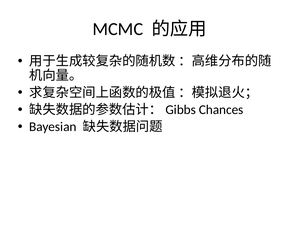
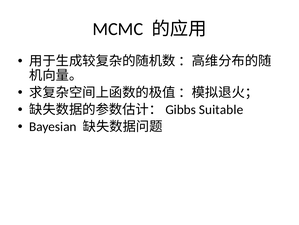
Chances: Chances -> Suitable (221, 109)
